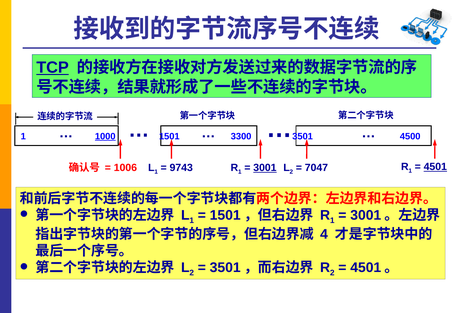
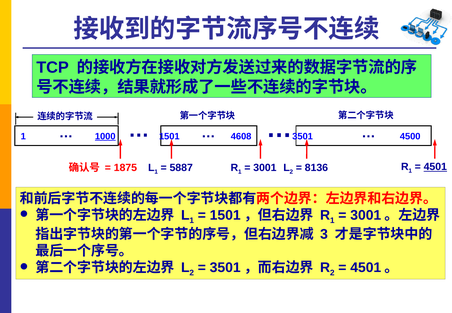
TCP underline: present -> none (53, 68)
3300: 3300 -> 4608 (241, 136)
3001 underline: present -> none (265, 168)
1006: 1006 -> 1875 (125, 168)
9743: 9743 -> 5887 (181, 168)
7047: 7047 -> 8136 (316, 168)
4: 4 -> 3 (324, 234)
